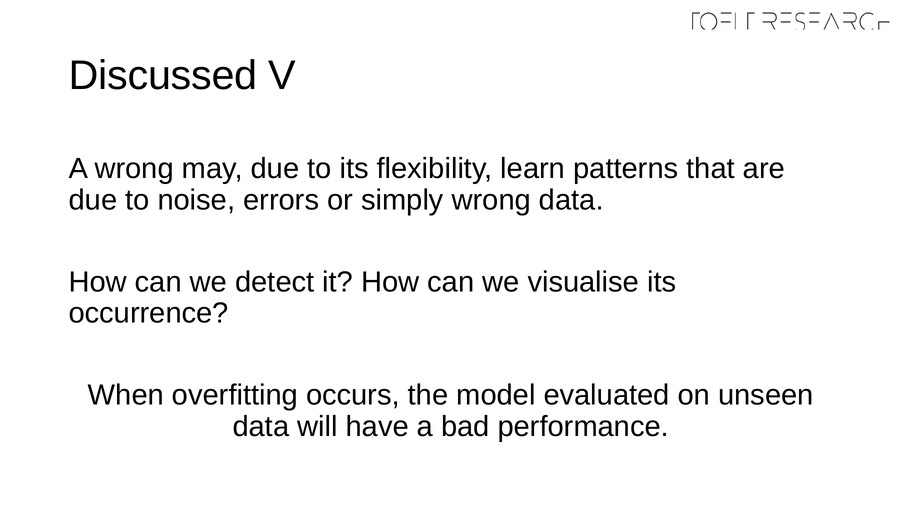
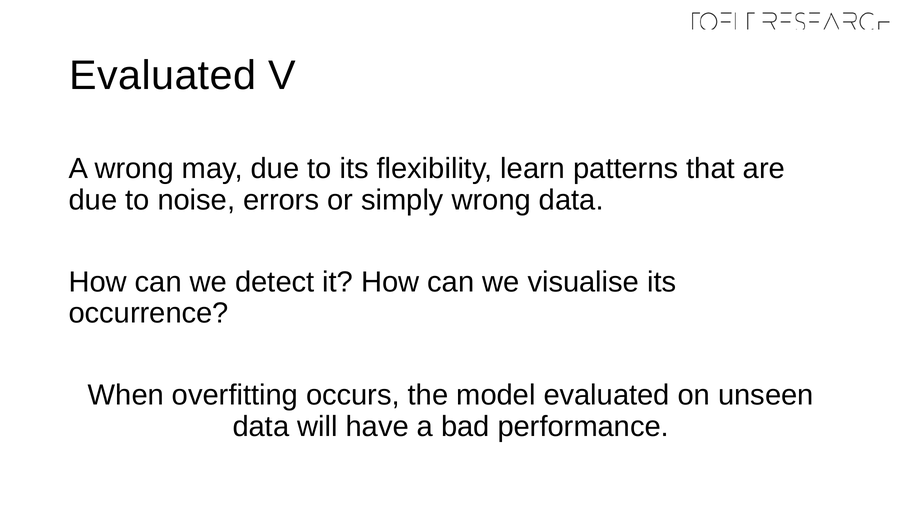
Discussed: Discussed -> Evaluated (163, 76)
